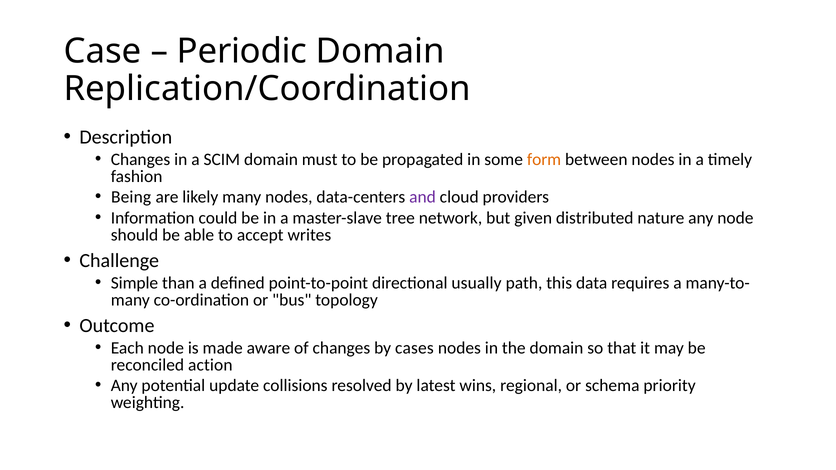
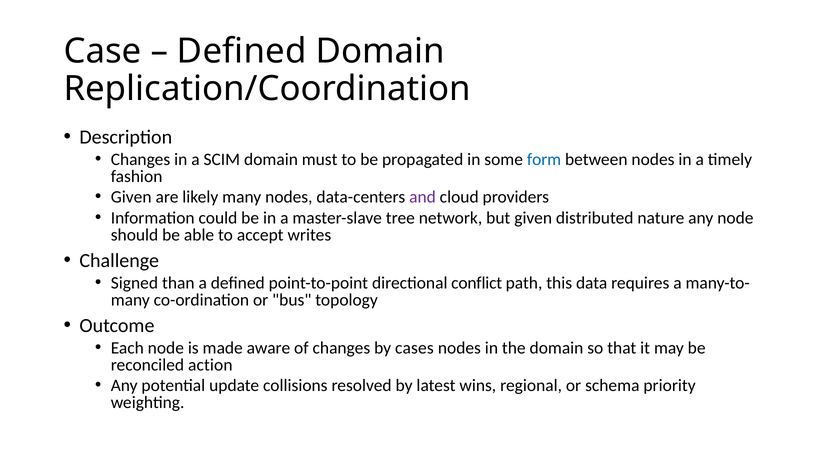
Periodic: Periodic -> Defined (242, 51)
form colour: orange -> blue (544, 159)
Being: Being -> Given (131, 197)
Simple: Simple -> Signed (134, 283)
usually: usually -> conflict (477, 283)
